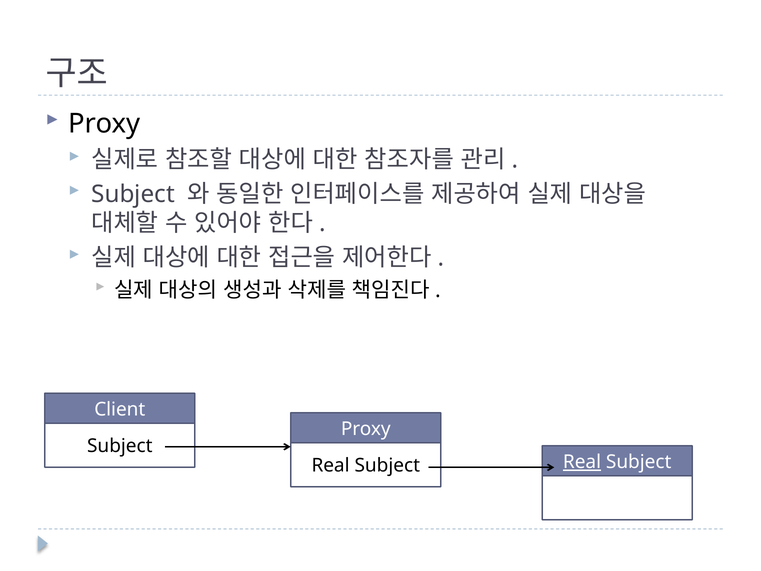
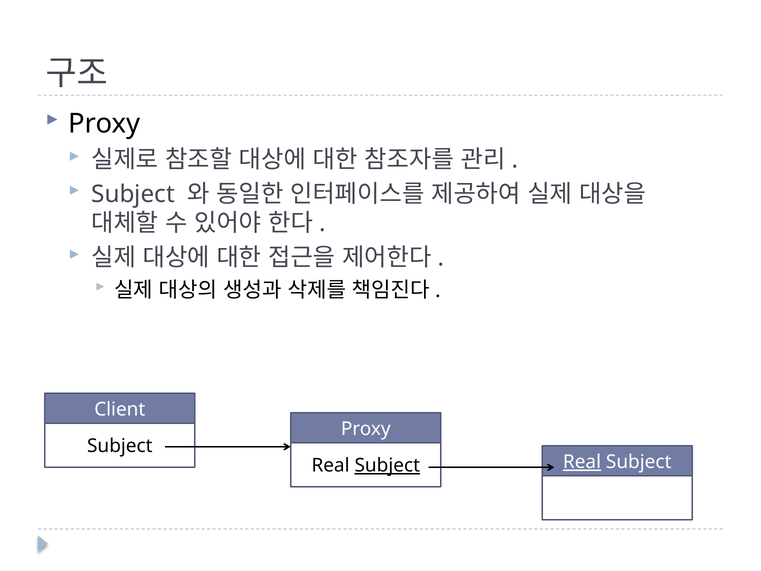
Subject underline: none -> present (387, 465)
